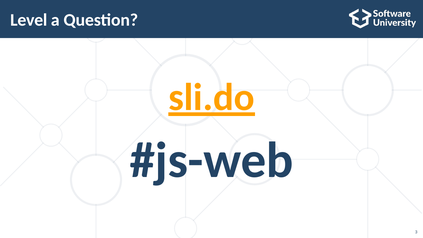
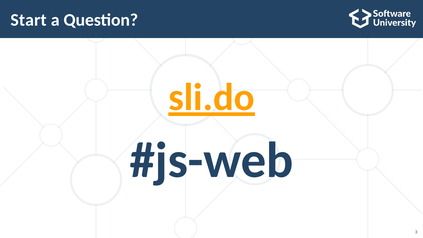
Level: Level -> Start (29, 20)
